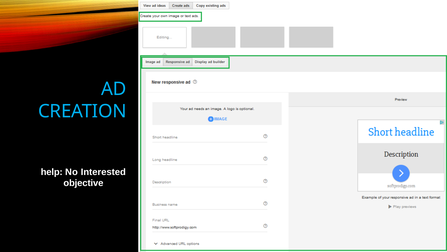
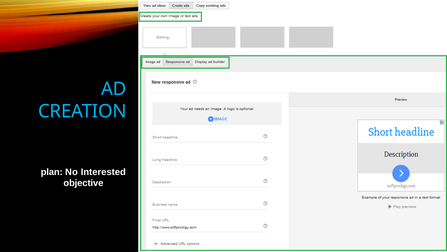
help: help -> plan (52, 172)
